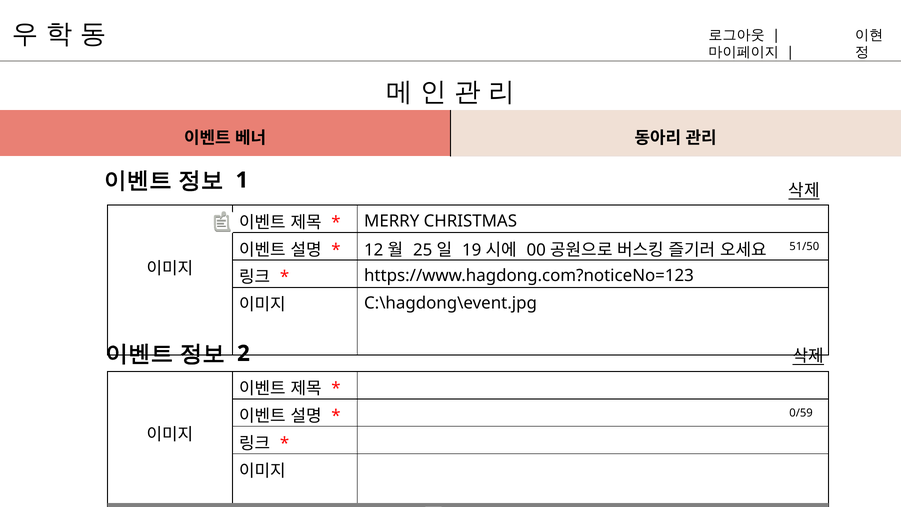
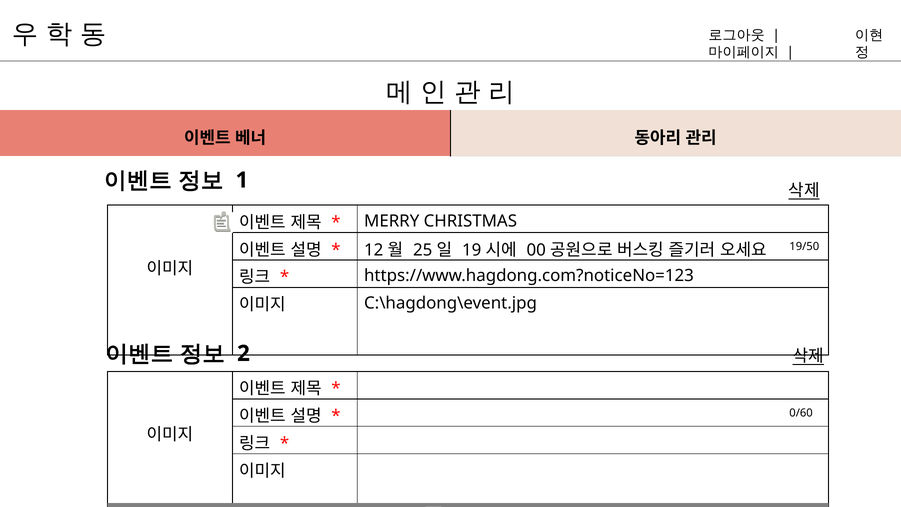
51/50: 51/50 -> 19/50 (804, 247)
0/59: 0/59 -> 0/60 (801, 413)
